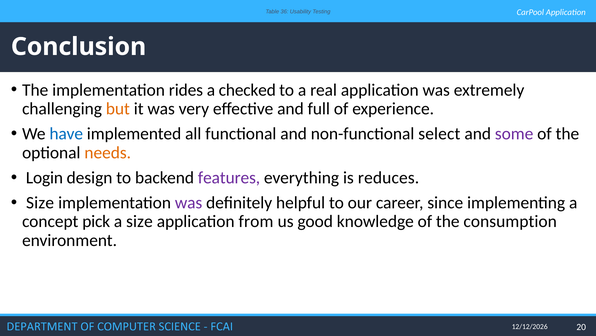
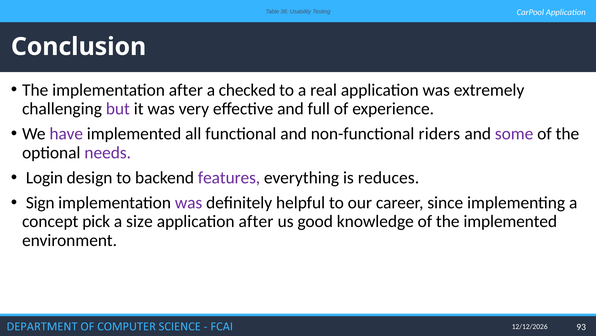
implementation rides: rides -> after (186, 90)
but colour: orange -> purple (118, 108)
have colour: blue -> purple (66, 133)
select: select -> riders (439, 133)
needs colour: orange -> purple (108, 152)
Size: Size -> Sign (40, 202)
application from: from -> after (256, 221)
the consumption: consumption -> implemented (510, 221)
20: 20 -> 93 (581, 326)
